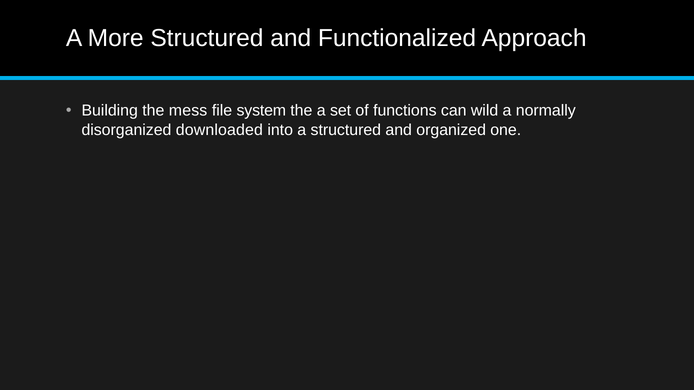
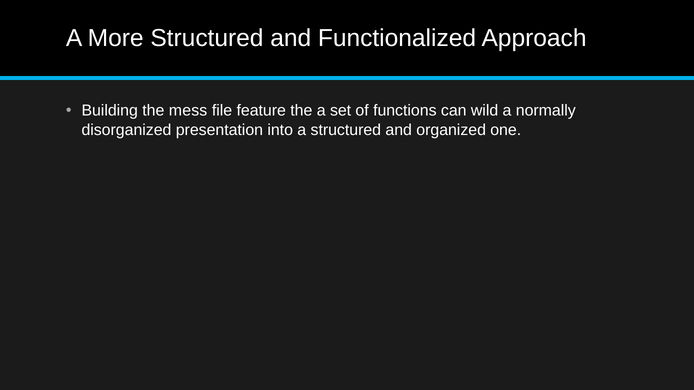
system: system -> feature (261, 111)
downloaded: downloaded -> presentation (219, 130)
